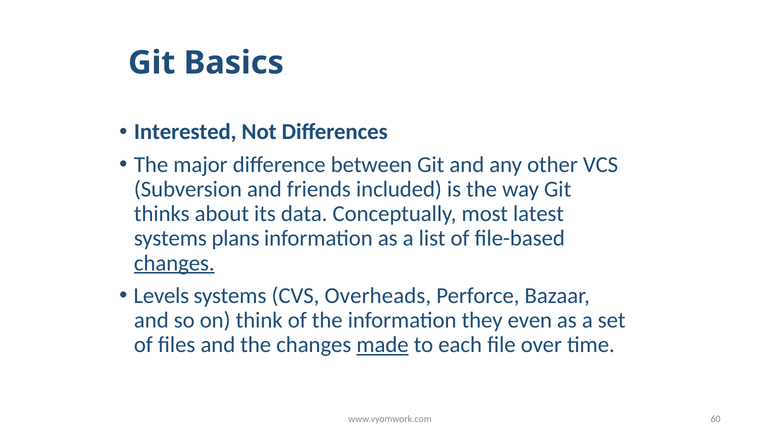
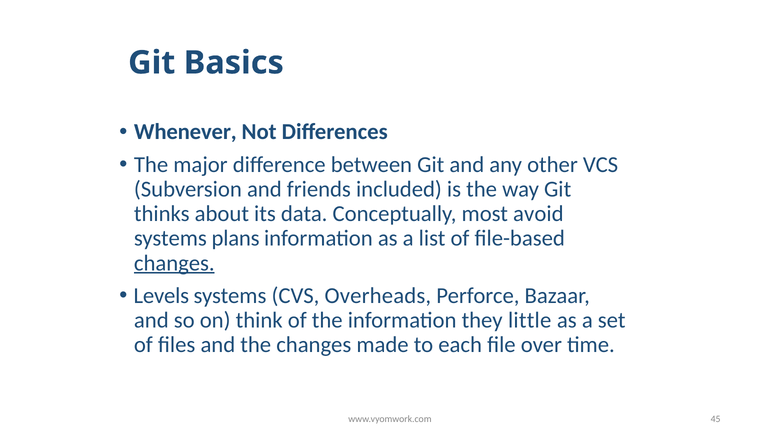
Interested: Interested -> Whenever (185, 132)
latest: latest -> avoid (538, 214)
even: even -> little (530, 320)
made underline: present -> none (383, 345)
60: 60 -> 45 (716, 419)
